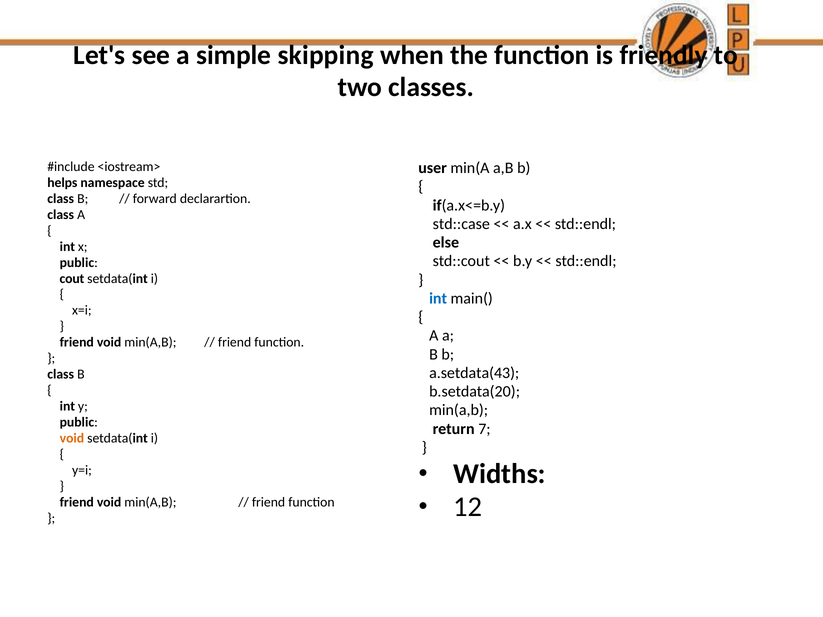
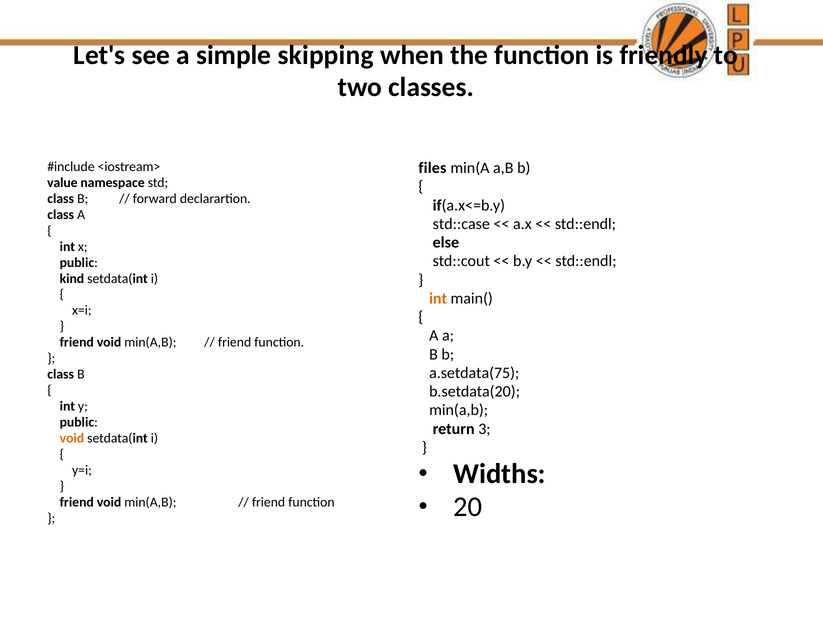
user: user -> files (432, 168)
helps: helps -> value (62, 183)
cout: cout -> kind (72, 279)
int colour: blue -> orange (438, 299)
a.setdata(43: a.setdata(43 -> a.setdata(75 (474, 373)
7: 7 -> 3 (484, 429)
12: 12 -> 20 (468, 507)
